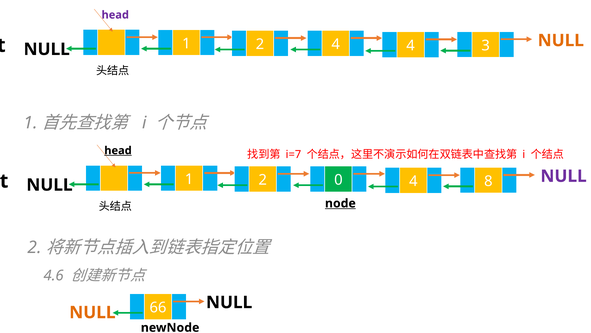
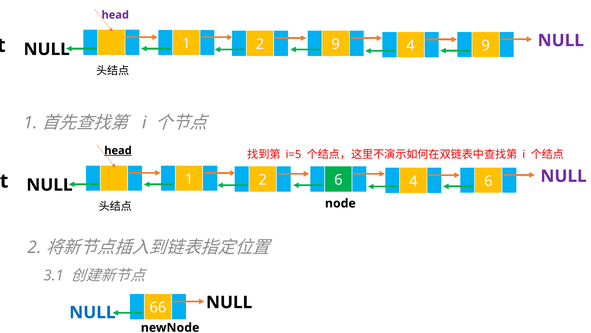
NULL colour: orange -> purple (561, 40)
2 4: 4 -> 9 (336, 44)
4 3: 3 -> 9 (486, 45)
i=7: i=7 -> i=5 (293, 154)
2 0: 0 -> 6 (338, 180)
4 8: 8 -> 6 (488, 181)
node underline: present -> none (340, 203)
4.6: 4.6 -> 3.1 (54, 275)
NULL colour: orange -> blue (92, 312)
